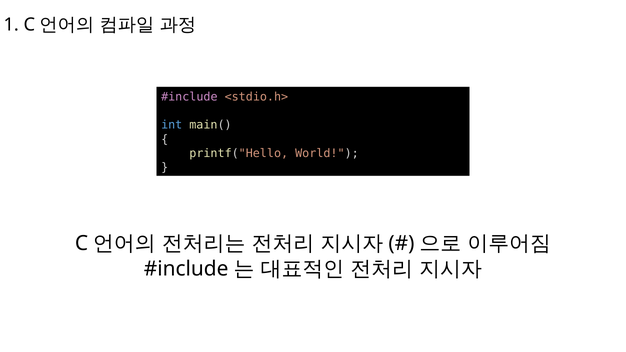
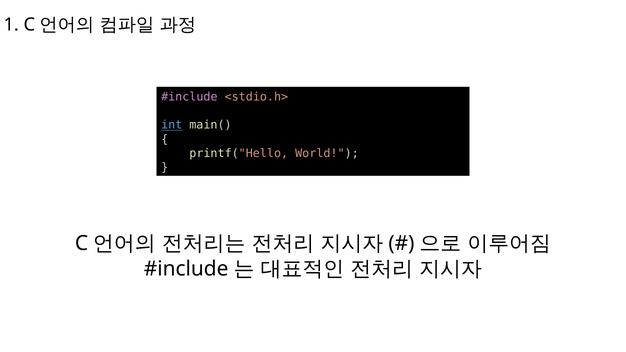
int underline: none -> present (172, 125)
